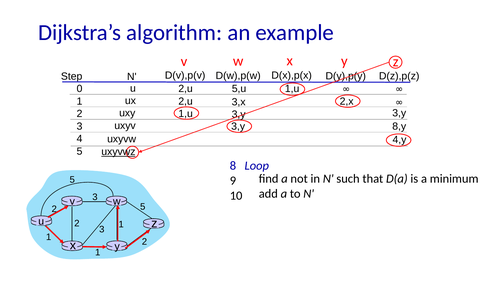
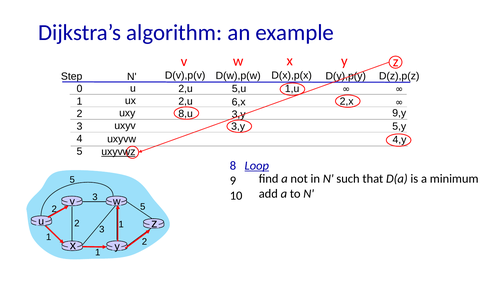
3,x: 3,x -> 6,x (239, 102)
uxy 3,y: 3,y -> 9,y (399, 113)
1,u: 1,u -> 8,u (186, 114)
8,y: 8,y -> 5,y (399, 126)
Loop underline: none -> present (257, 165)
